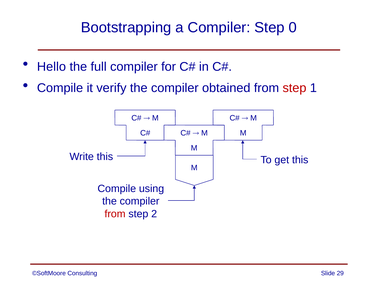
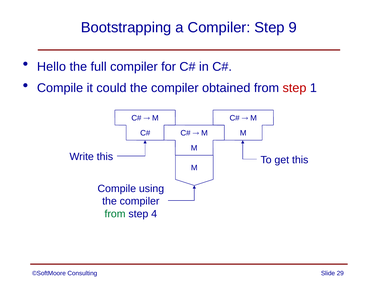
0: 0 -> 9 (293, 28)
verify: verify -> could (111, 88)
from colour: red -> green (115, 214)
2: 2 -> 4 (154, 214)
